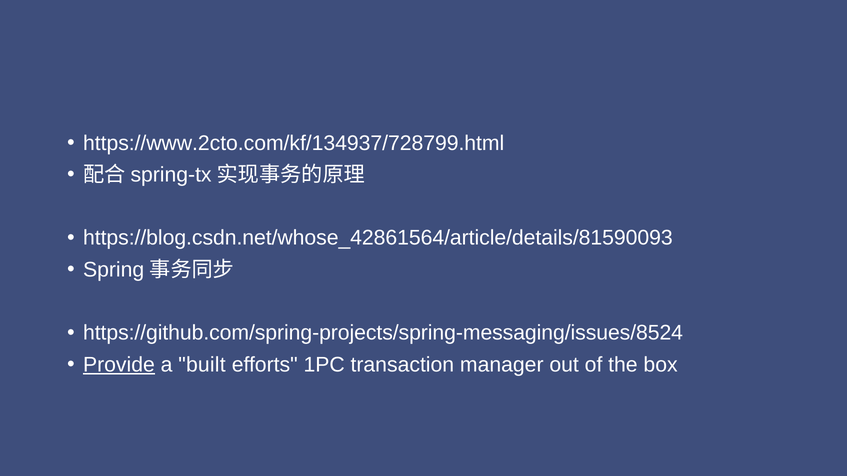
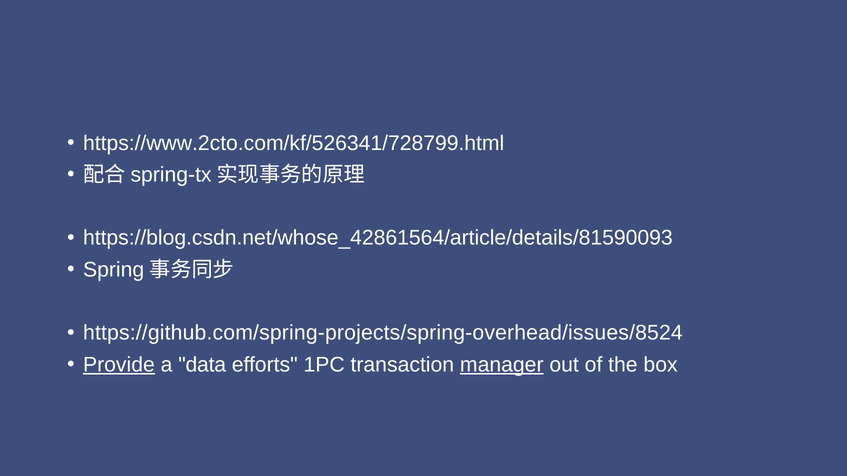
https://www.2cto.com/kf/134937/728799.html: https://www.2cto.com/kf/134937/728799.html -> https://www.2cto.com/kf/526341/728799.html (294, 143)
https://github.com/spring-projects/spring-messaging/issues/8524: https://github.com/spring-projects/spring-messaging/issues/8524 -> https://github.com/spring-projects/spring-overhead/issues/8524 (383, 333)
built: built -> data (202, 365)
manager underline: none -> present (502, 365)
